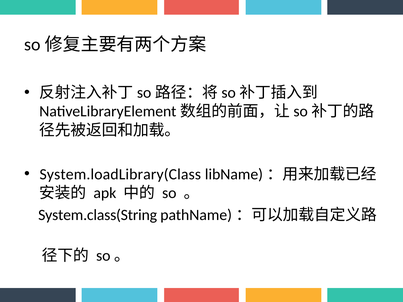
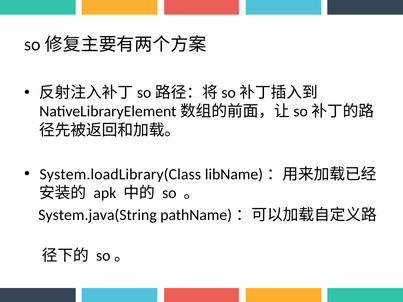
System.class(String: System.class(String -> System.java(String (97, 215)
